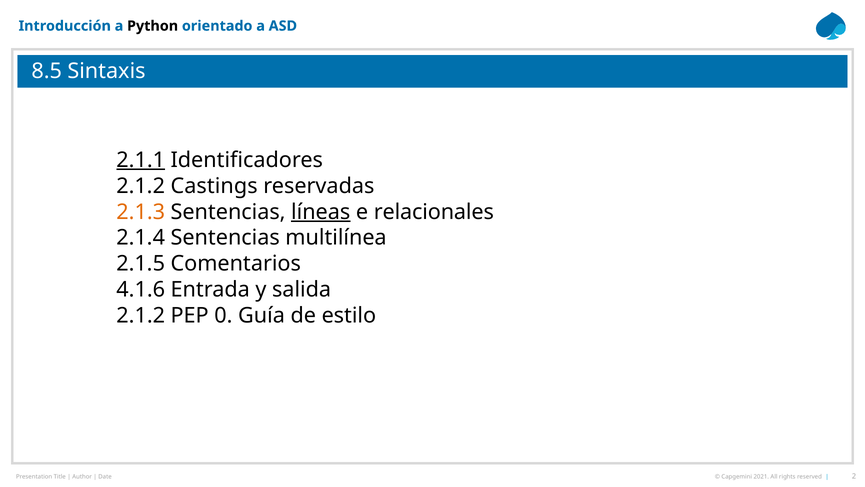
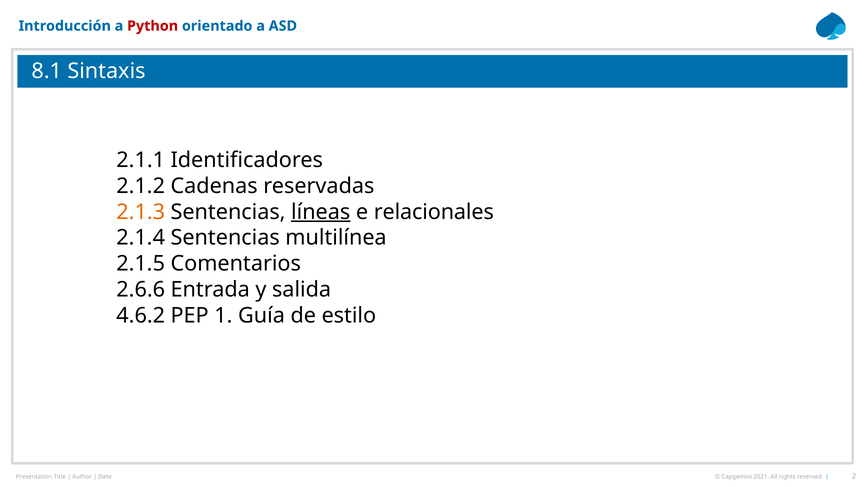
Python colour: black -> red (153, 26)
8.5: 8.5 -> 8.1 (47, 71)
2.1.1 underline: present -> none (141, 160)
Castings: Castings -> Cadenas (214, 186)
4.1.6: 4.1.6 -> 2.6.6 (141, 290)
2.1.2: 2.1.2 -> 4.6.2 (141, 316)
0: 0 -> 1 (223, 316)
